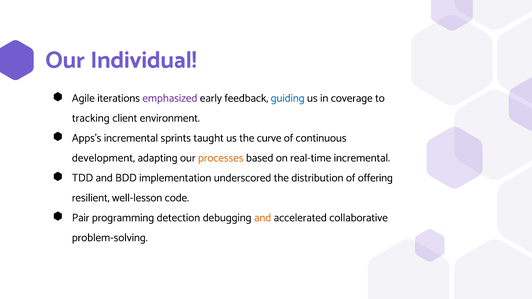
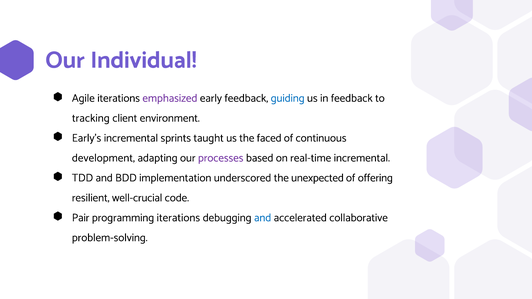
in coverage: coverage -> feedback (352, 98)
Apps's: Apps's -> Early's (87, 138)
curve: curve -> faced (269, 138)
processes colour: orange -> purple (221, 158)
distribution: distribution -> unexpected (317, 178)
well-lesson: well-lesson -> well-crucial (137, 198)
programming detection: detection -> iterations (178, 218)
and colour: orange -> blue (263, 218)
